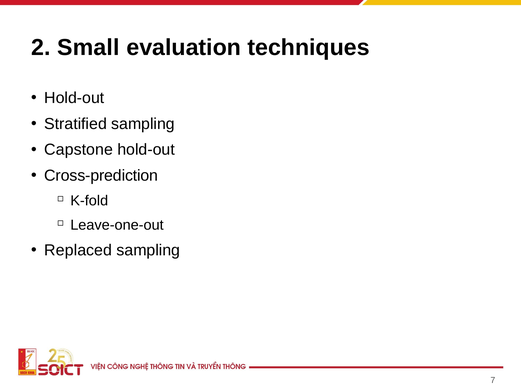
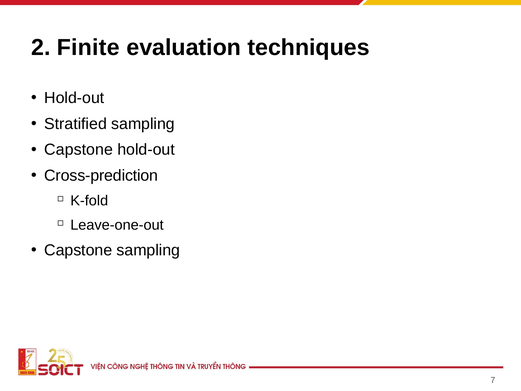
Small: Small -> Finite (88, 48)
Replaced: Replaced -> Capstone (78, 250)
